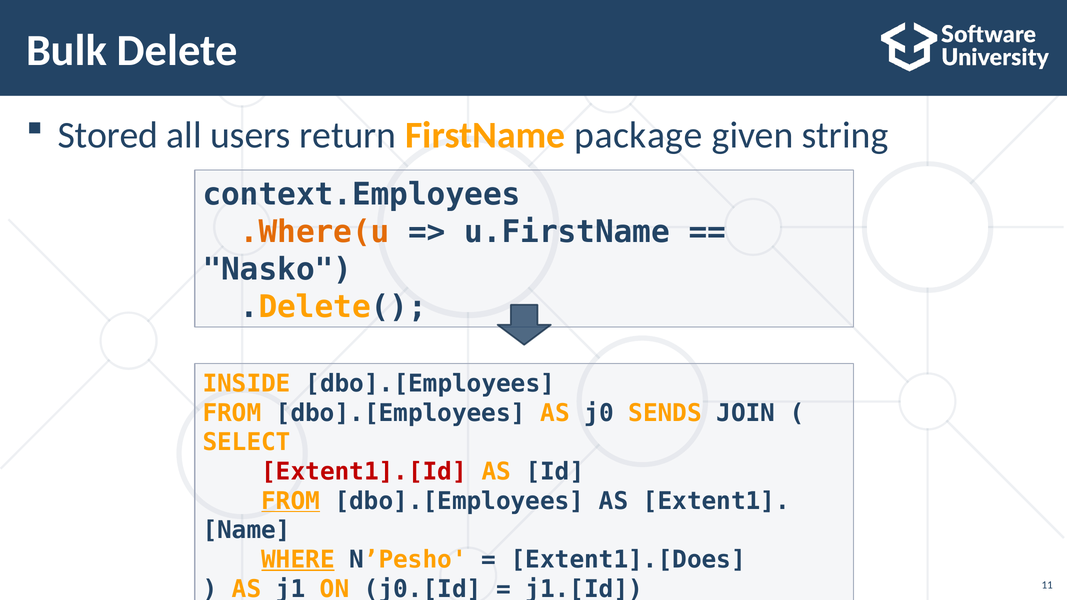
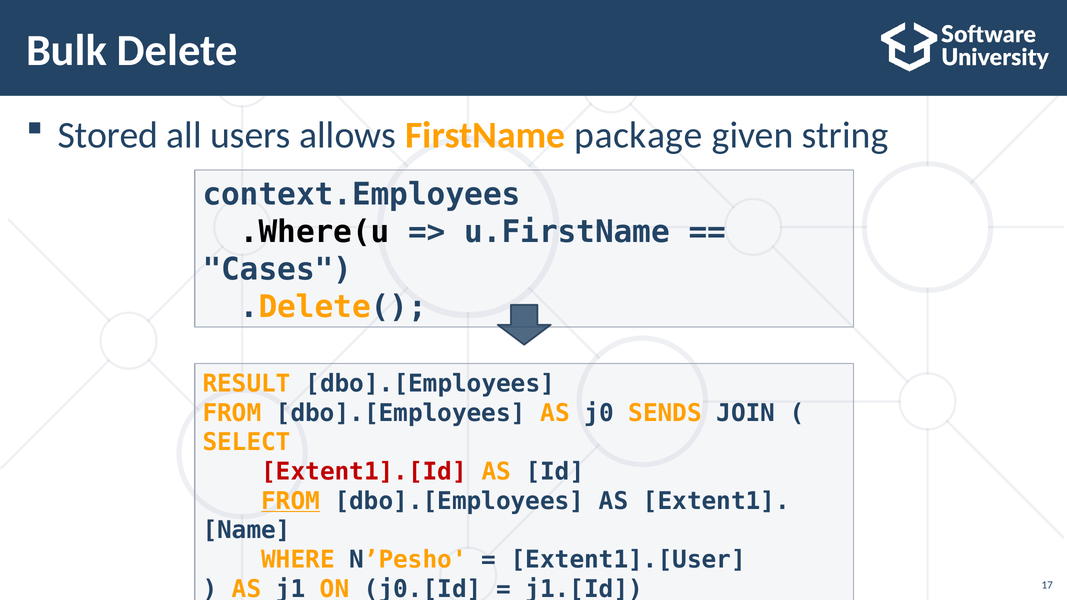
return: return -> allows (348, 135)
.Where(u colour: orange -> black (315, 232)
Nasko: Nasko -> Cases (277, 269)
INSIDE: INSIDE -> RESULT (247, 384)
WHERE underline: present -> none (298, 560)
Extent1].[Does: Extent1].[Does -> Extent1].[User (628, 560)
11: 11 -> 17 (1047, 585)
